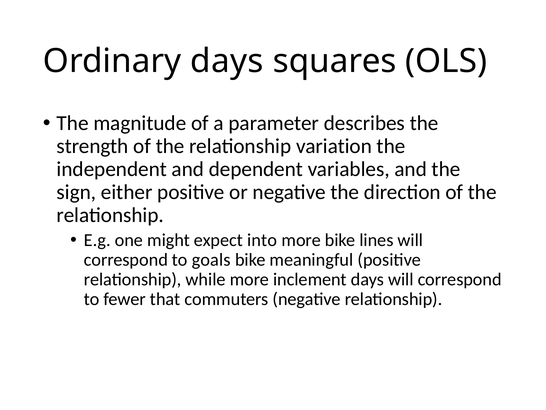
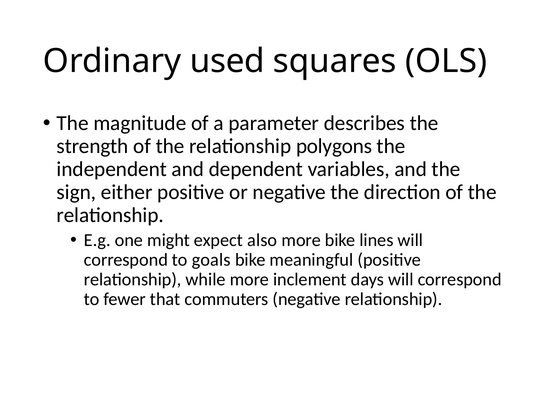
Ordinary days: days -> used (227, 61)
variation: variation -> polygons (334, 146)
into: into -> also (262, 240)
